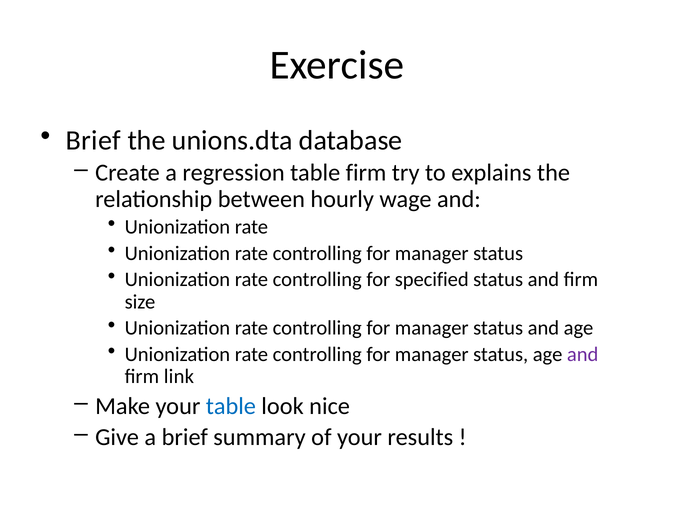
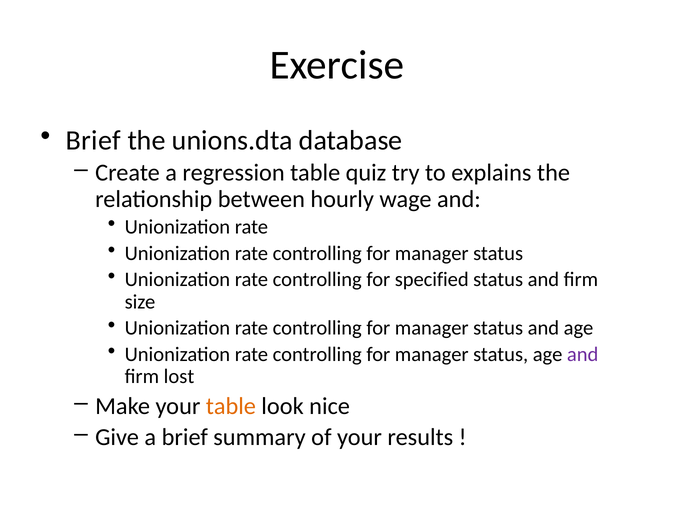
table firm: firm -> quiz (366, 173)
link: link -> lost (179, 376)
table colour: blue -> orange (231, 406)
